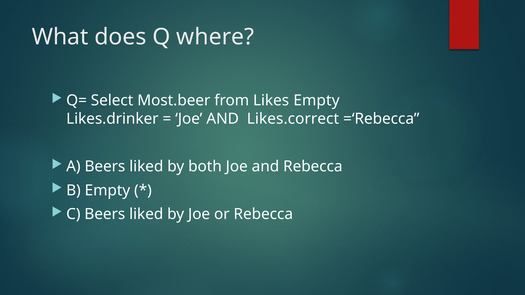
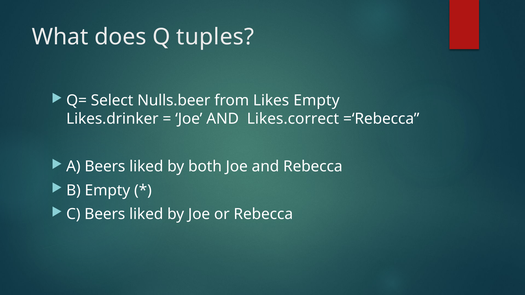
where: where -> tuples (215, 37)
Most.beer: Most.beer -> Nulls.beer (174, 101)
